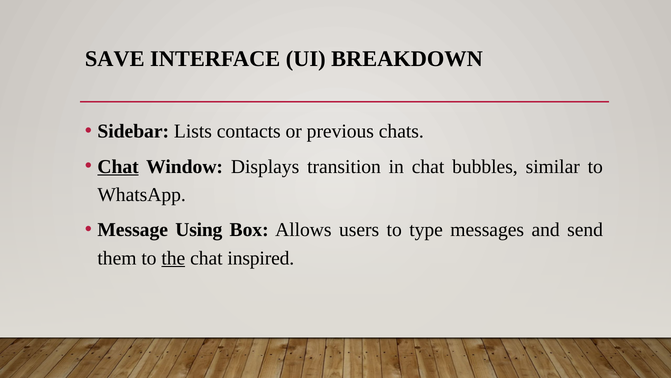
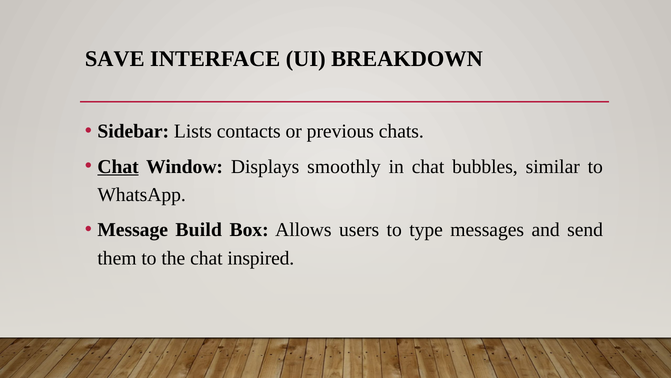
transition: transition -> smoothly (344, 166)
Using: Using -> Build (199, 230)
the underline: present -> none (173, 258)
